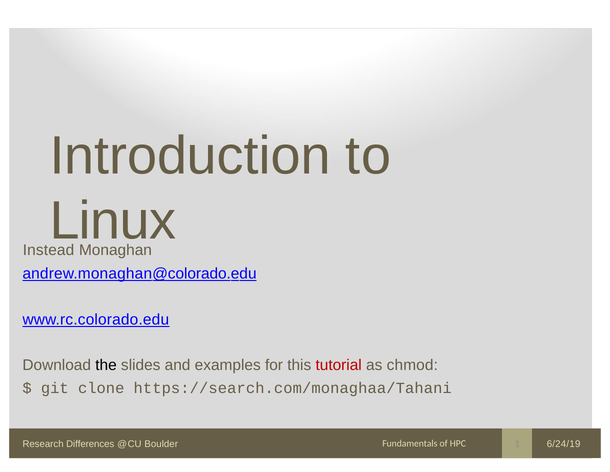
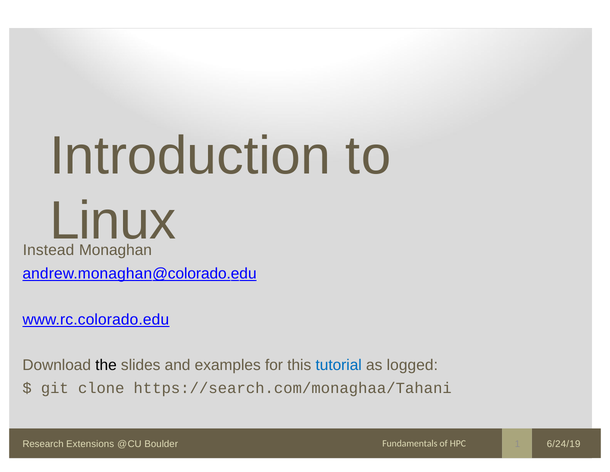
tutorial colour: red -> blue (339, 365)
chmod: chmod -> logged (412, 365)
Differences: Differences -> Extensions (90, 444)
